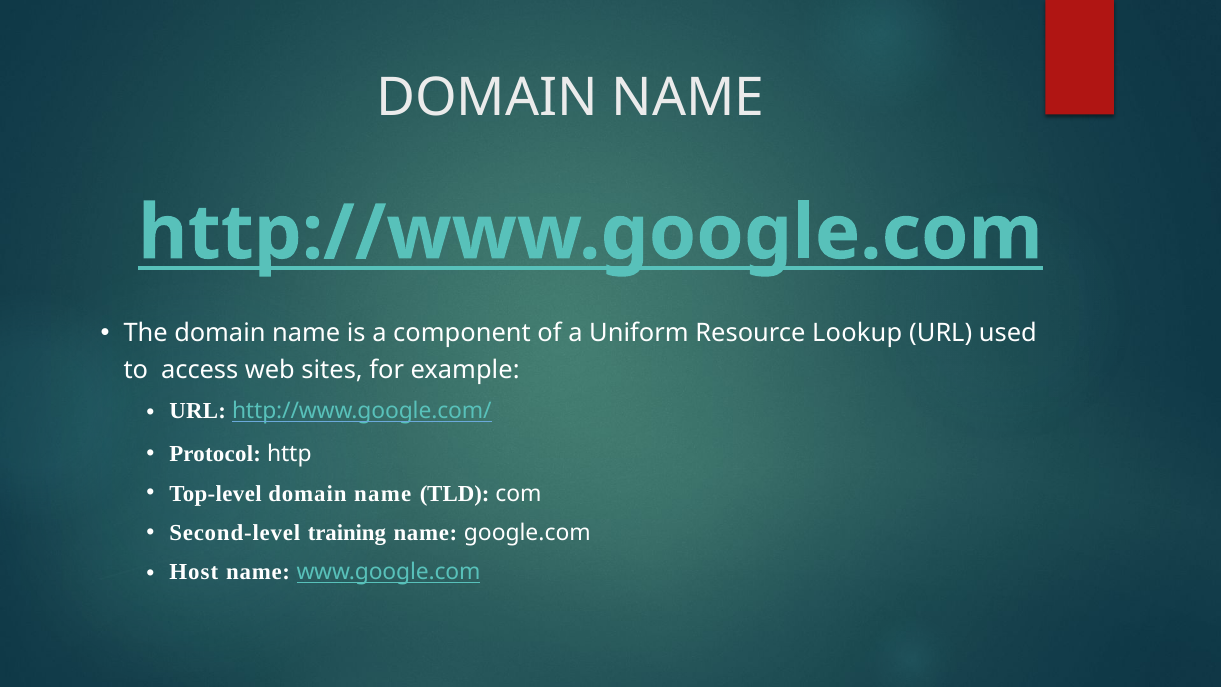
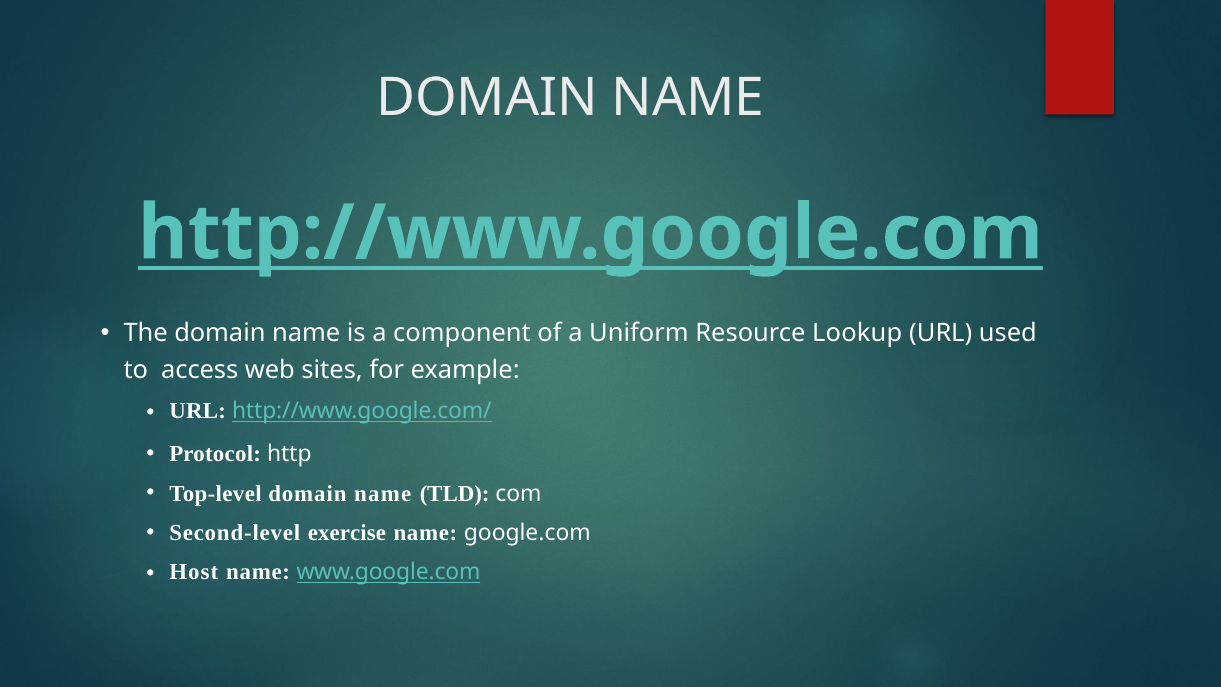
training: training -> exercise (347, 533)
